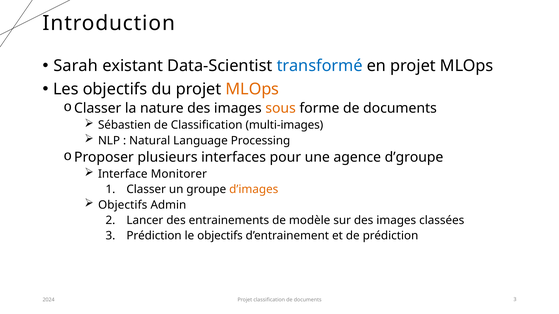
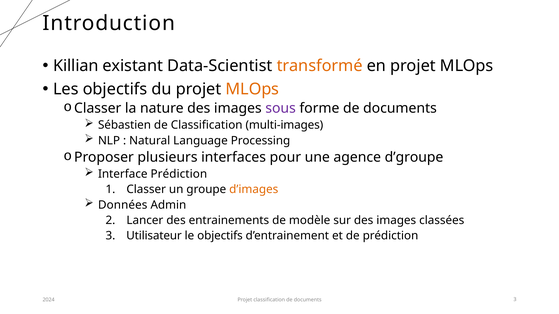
Sarah: Sarah -> Killian (76, 66)
transformé colour: blue -> orange (320, 66)
sous colour: orange -> purple (281, 108)
Interface Monitorer: Monitorer -> Prédiction (179, 174)
Objectifs: Objectifs -> Données (123, 205)
3 Prédiction: Prédiction -> Utilisateur (154, 236)
